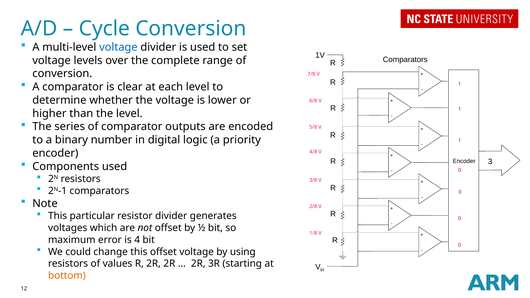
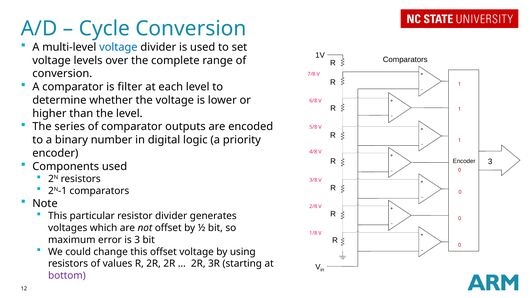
clear: clear -> filter (130, 87)
is 4: 4 -> 3 (137, 240)
bottom colour: orange -> purple (67, 276)
